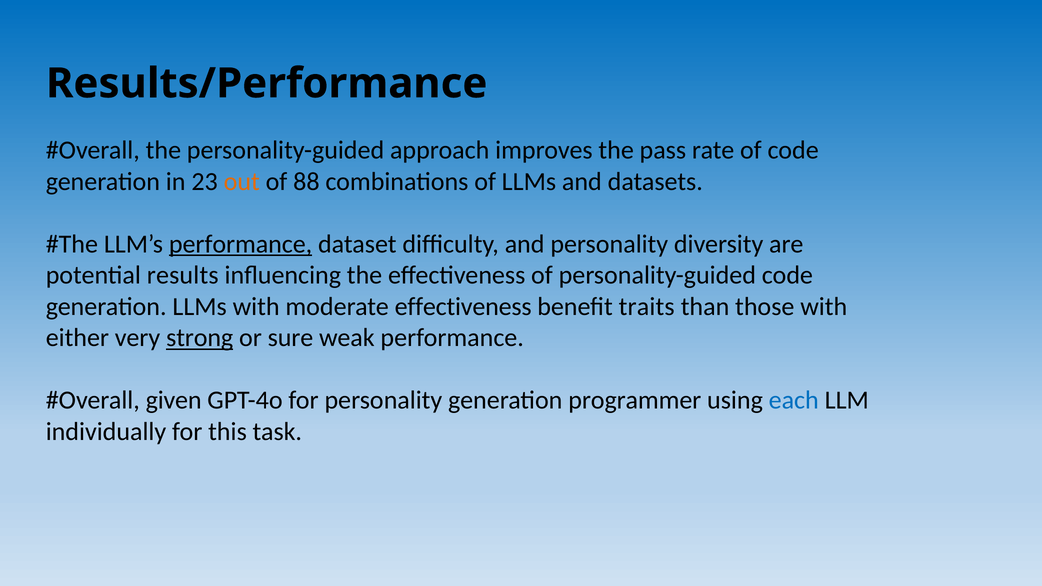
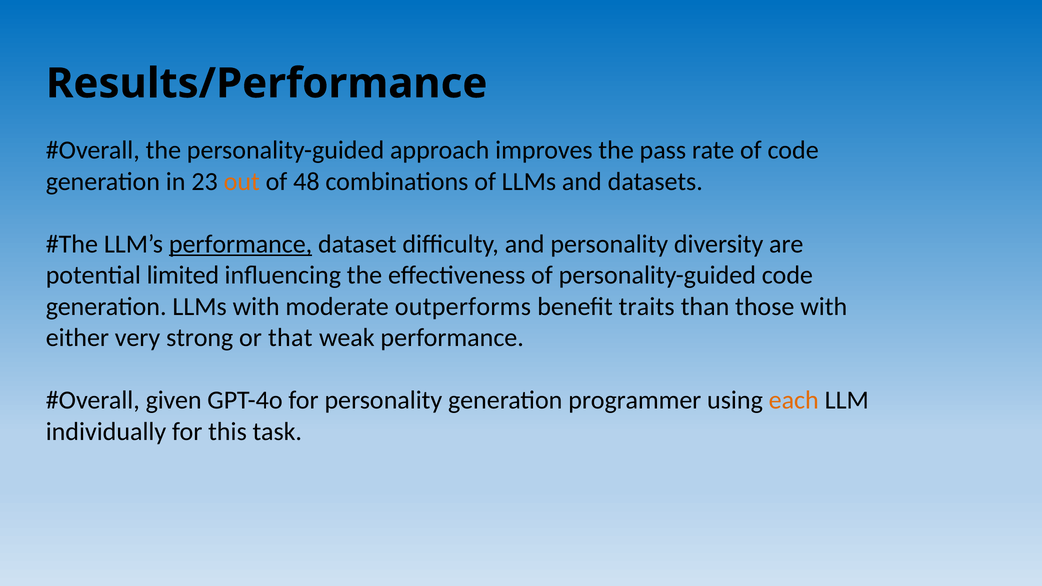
88: 88 -> 48 (306, 182)
results: results -> limited (183, 275)
moderate effectiveness: effectiveness -> outperforms (463, 307)
strong underline: present -> none (200, 338)
sure: sure -> that (290, 338)
each colour: blue -> orange (794, 400)
